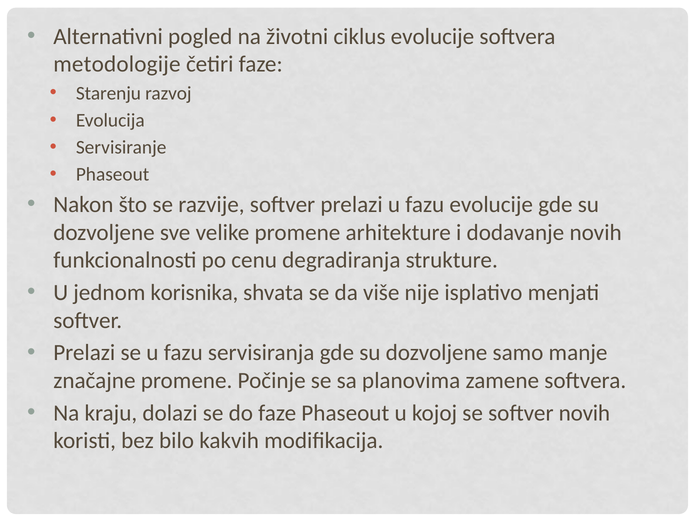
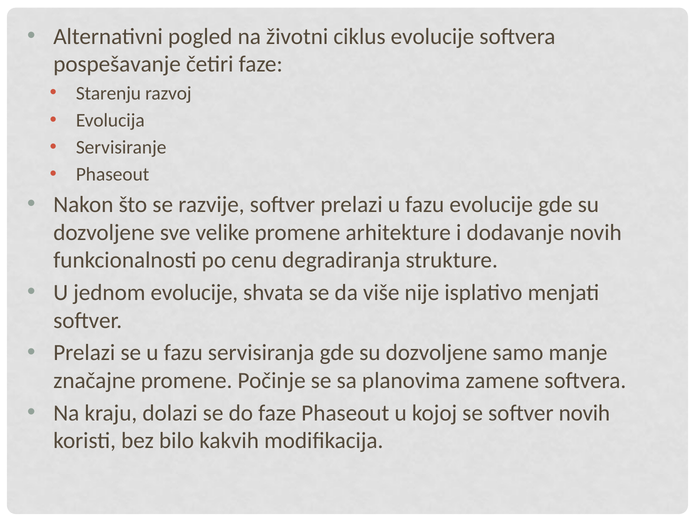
metodologije: metodologije -> pospešavanje (117, 64)
jednom korisnika: korisnika -> evolucije (194, 293)
